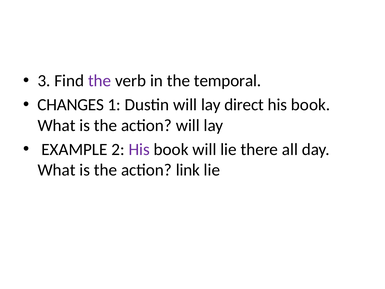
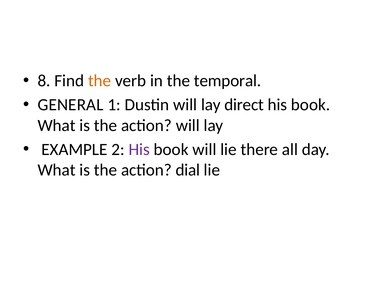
3: 3 -> 8 (44, 81)
the colour: purple -> orange (100, 81)
CHANGES: CHANGES -> GENERAL (71, 105)
link: link -> dial (188, 170)
